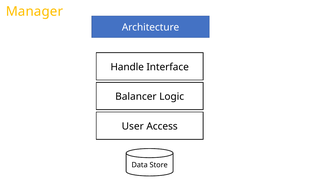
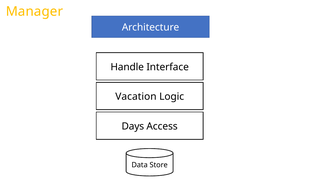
Balancer: Balancer -> Vacation (136, 97)
User: User -> Days (133, 126)
